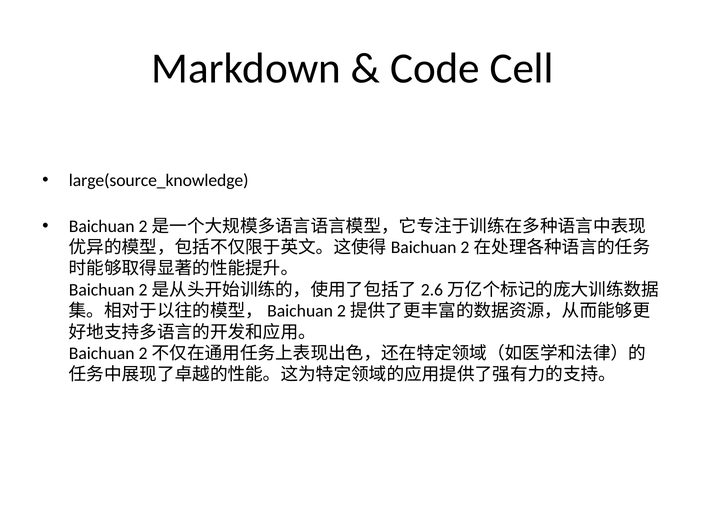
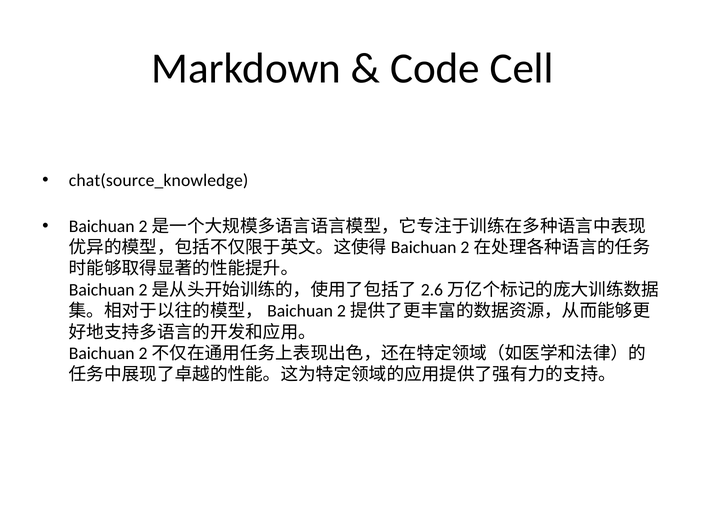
large(source_knowledge: large(source_knowledge -> chat(source_knowledge (159, 180)
